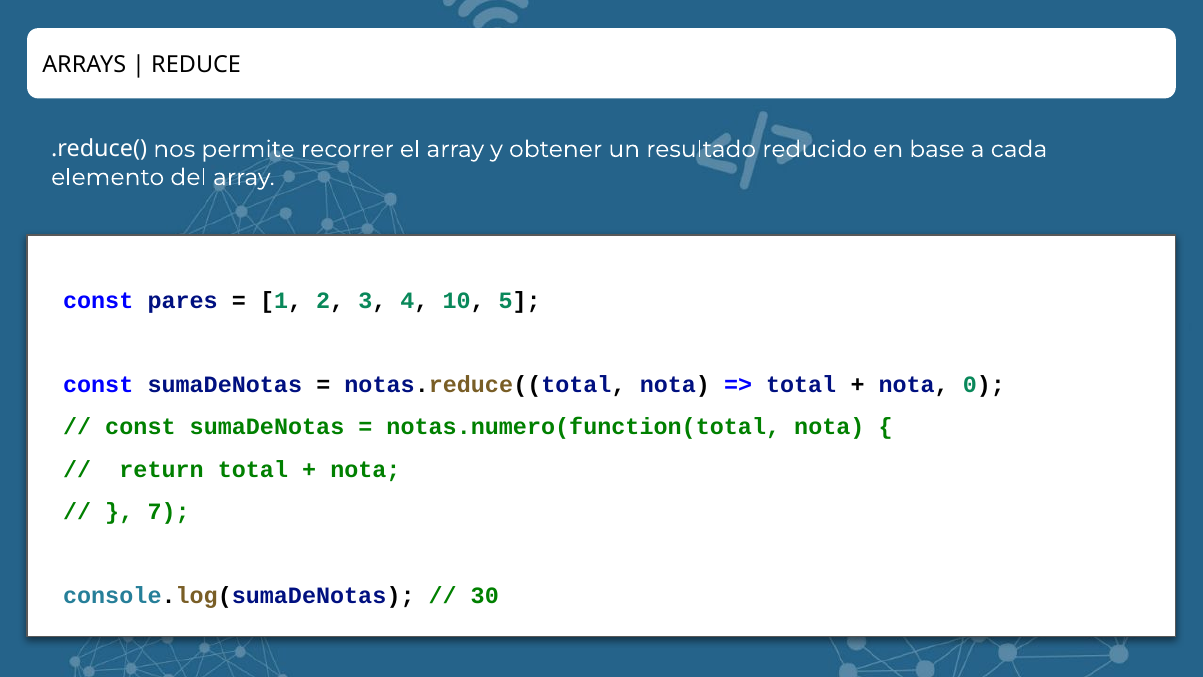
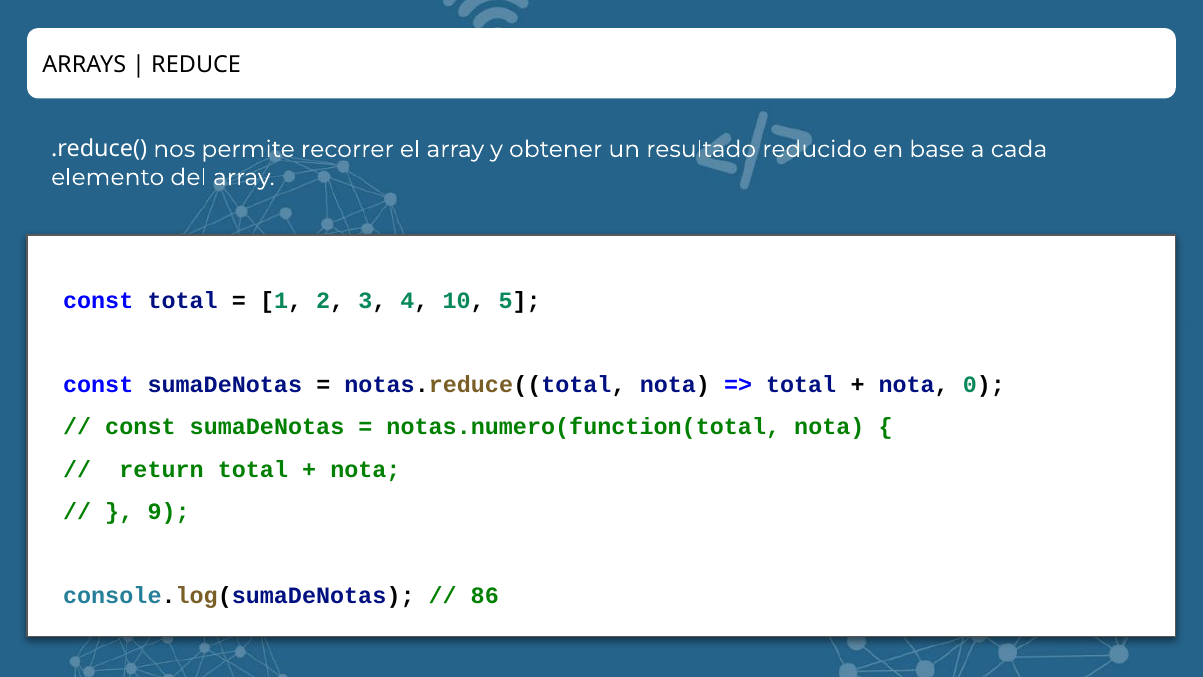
const pares: pares -> total (183, 301)
7: 7 -> 9 (169, 511)
30: 30 -> 86 (485, 595)
